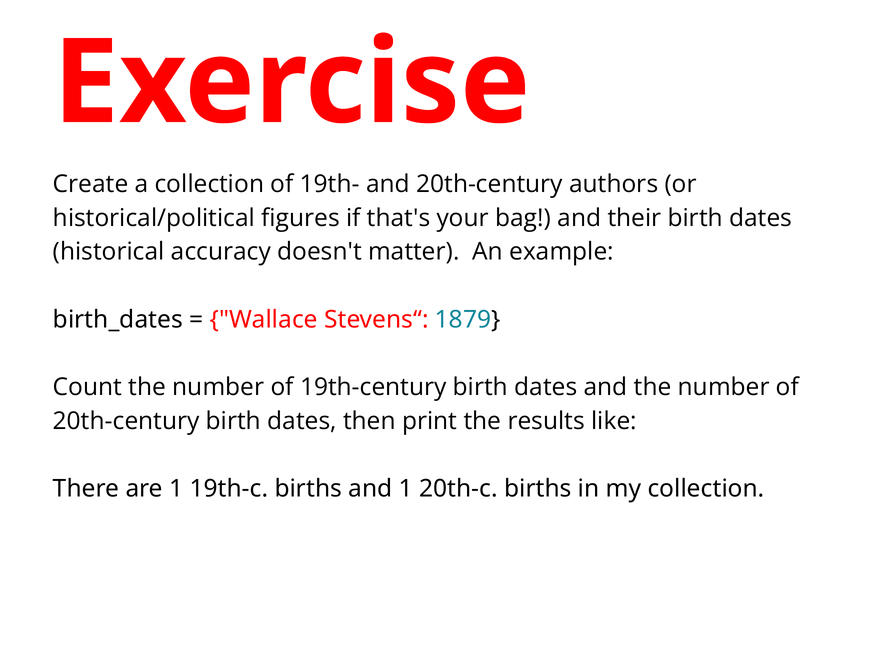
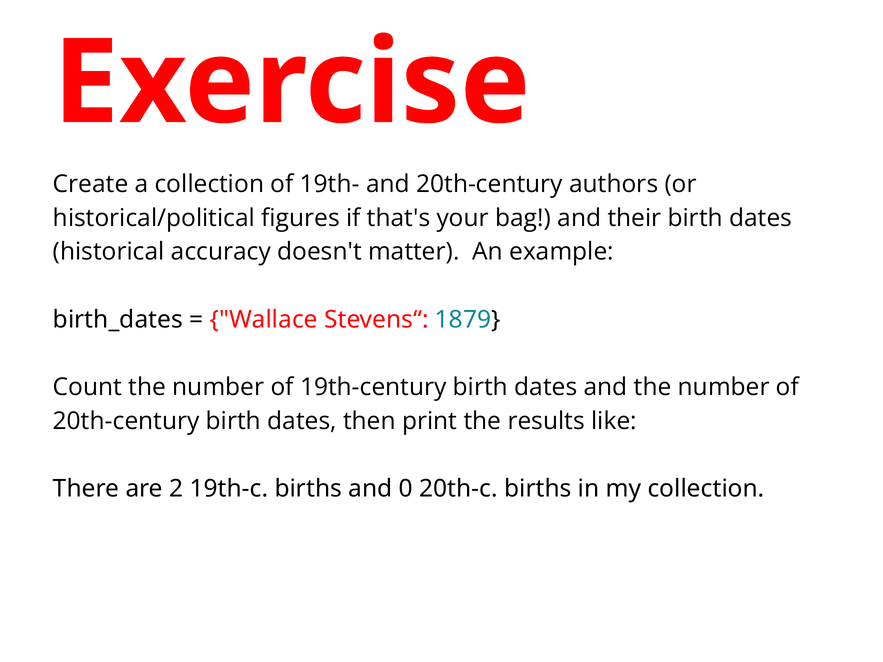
are 1: 1 -> 2 (176, 489)
and 1: 1 -> 0 (406, 489)
